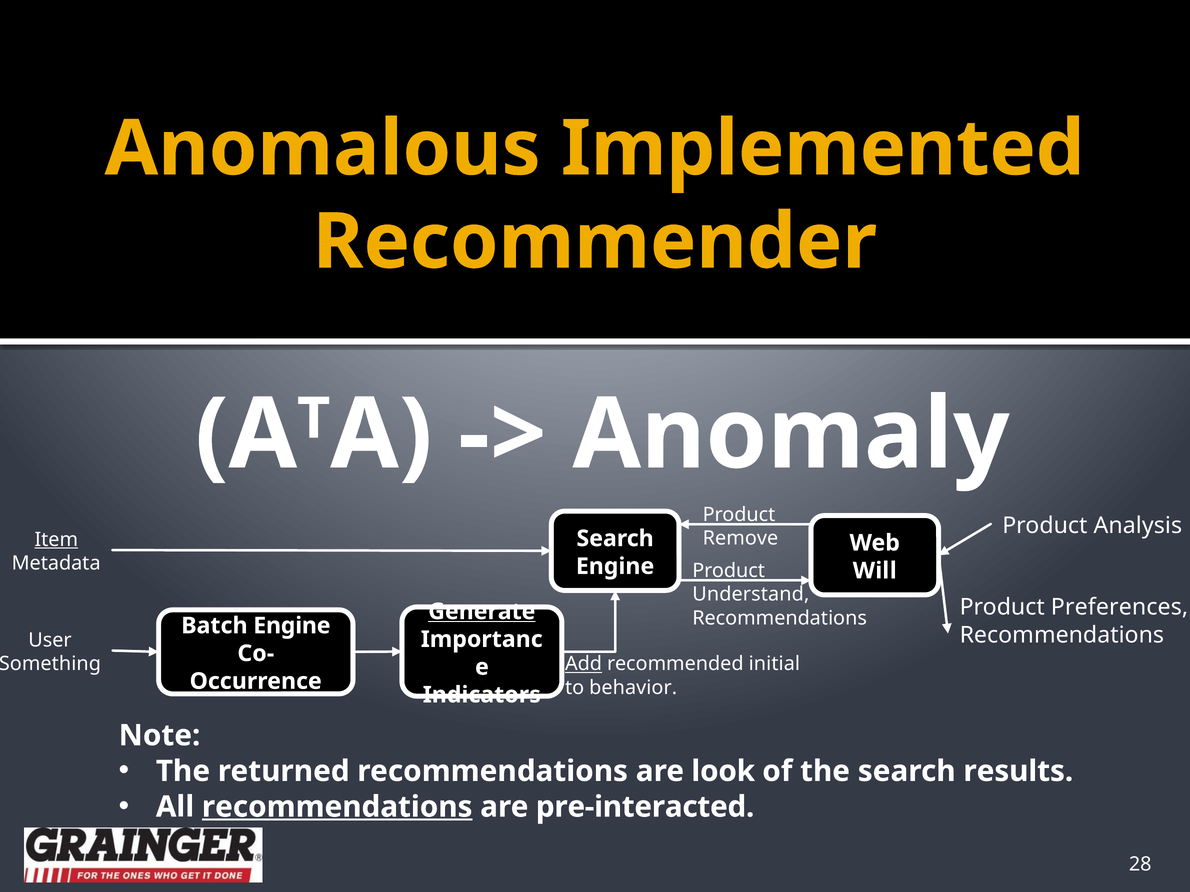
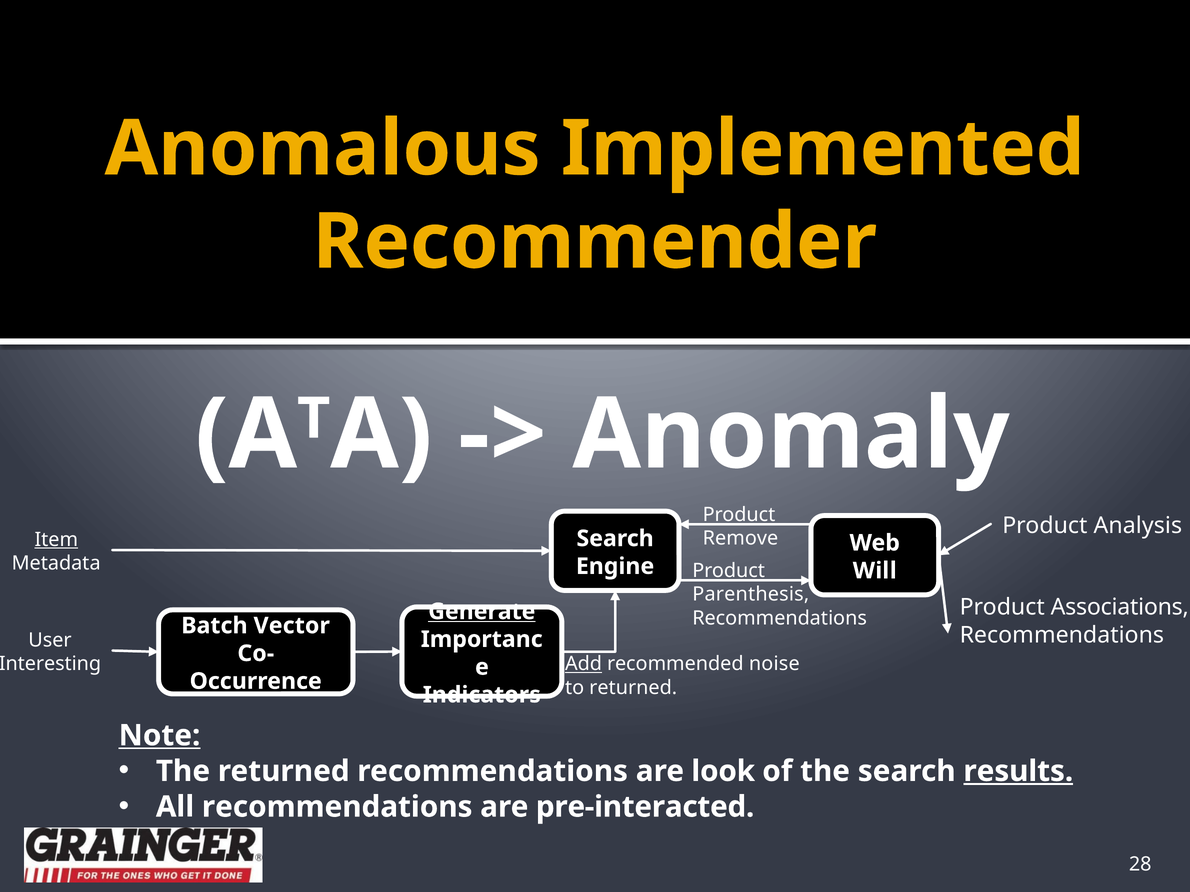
Understand: Understand -> Parenthesis (751, 595)
Preferences: Preferences -> Associations (1120, 608)
Batch Engine: Engine -> Vector (292, 626)
Something: Something -> Interesting (50, 664)
initial: initial -> noise (774, 664)
to behavior: behavior -> returned (633, 688)
Note underline: none -> present (160, 736)
results underline: none -> present (1018, 772)
recommendations underline: present -> none (337, 807)
